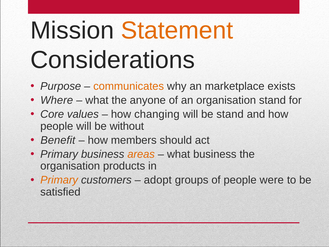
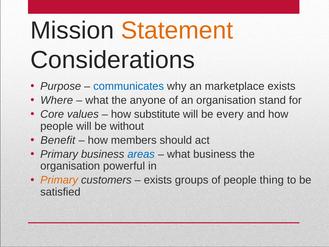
communicates colour: orange -> blue (129, 86)
changing: changing -> substitute (157, 114)
be stand: stand -> every (230, 114)
areas colour: orange -> blue (141, 154)
products: products -> powerful (124, 166)
adopt: adopt -> exists (158, 180)
were: were -> thing (272, 180)
